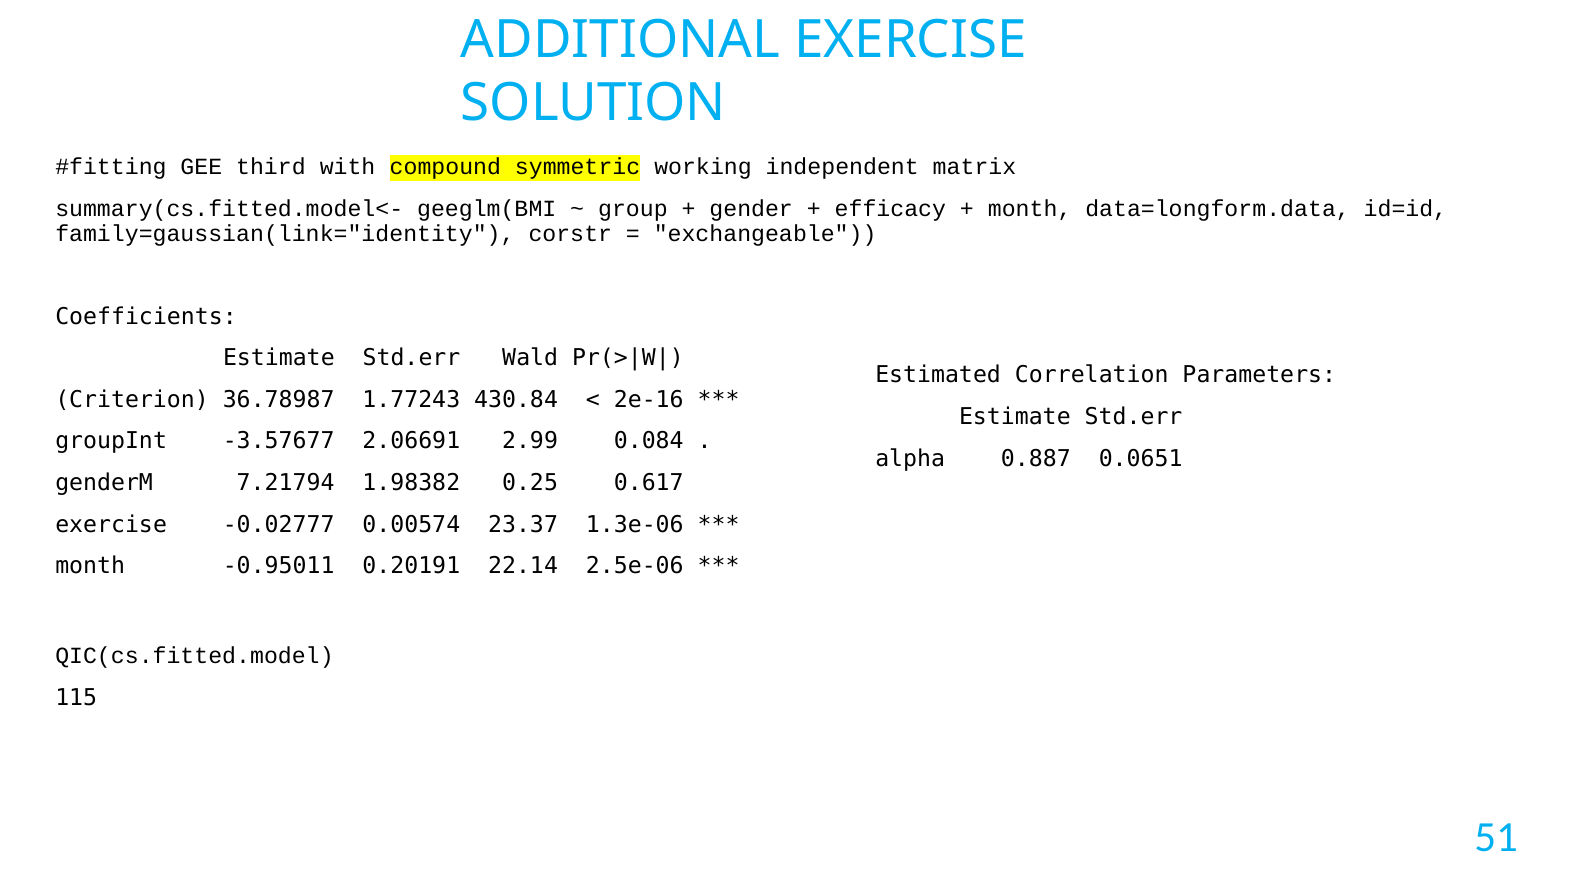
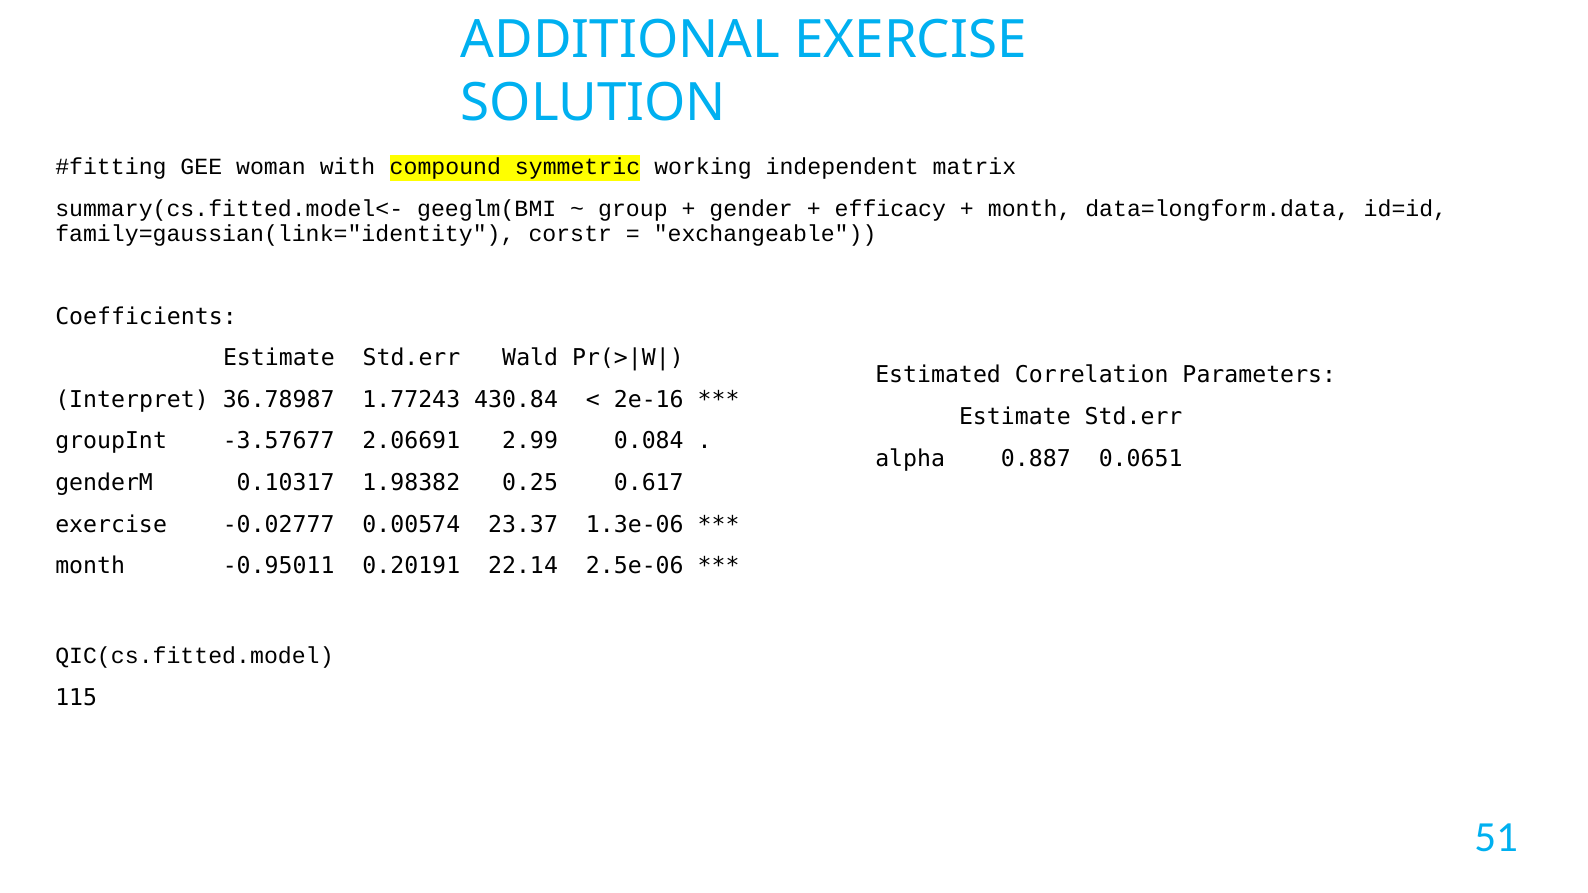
third: third -> woman (271, 167)
Criterion: Criterion -> Interpret (132, 400)
7.21794: 7.21794 -> 0.10317 (286, 483)
